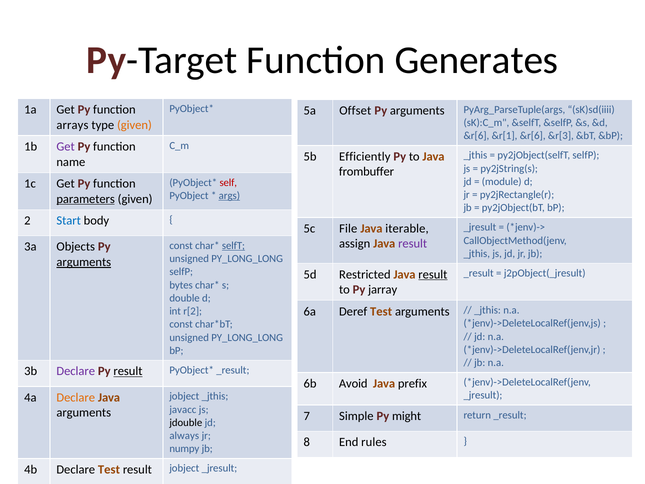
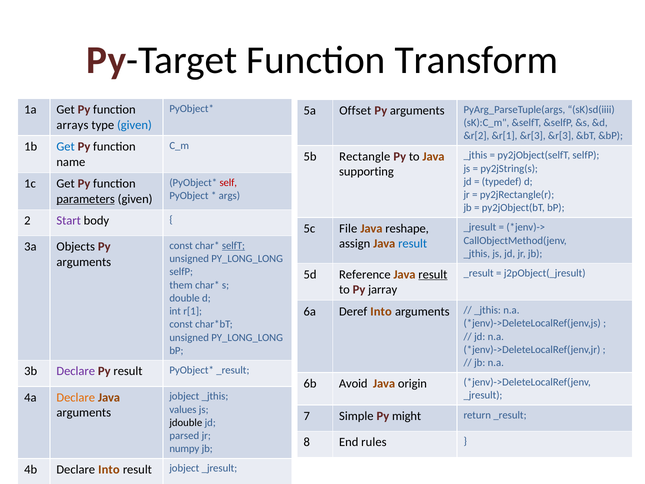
Generates: Generates -> Transform (477, 60)
given colour: orange -> blue (134, 125)
&r[6: &r[6 -> &r[2 (476, 136)
&r[1 &r[6: &r[6 -> &r[3 (533, 136)
Get colour: purple -> blue (66, 147)
Efficiently: Efficiently -> Rectangle (365, 156)
frombuffer: frombuffer -> supporting (366, 172)
module: module -> typedef (502, 182)
args underline: present -> none (229, 196)
Start colour: blue -> purple (69, 221)
iterable: iterable -> reshape (407, 228)
result colour: purple -> blue (413, 244)
arguments underline: present -> none (84, 262)
Restricted: Restricted -> Reference (365, 274)
bytes: bytes -> them (181, 285)
Deref Test: Test -> Into (381, 311)
r[2: r[2 -> r[1 (193, 311)
result underline: present -> none (128, 371)
prefix: prefix -> origin (412, 383)
javacc: javacc -> values (183, 409)
always: always -> parsed (184, 435)
Declare Test: Test -> Into (109, 469)
